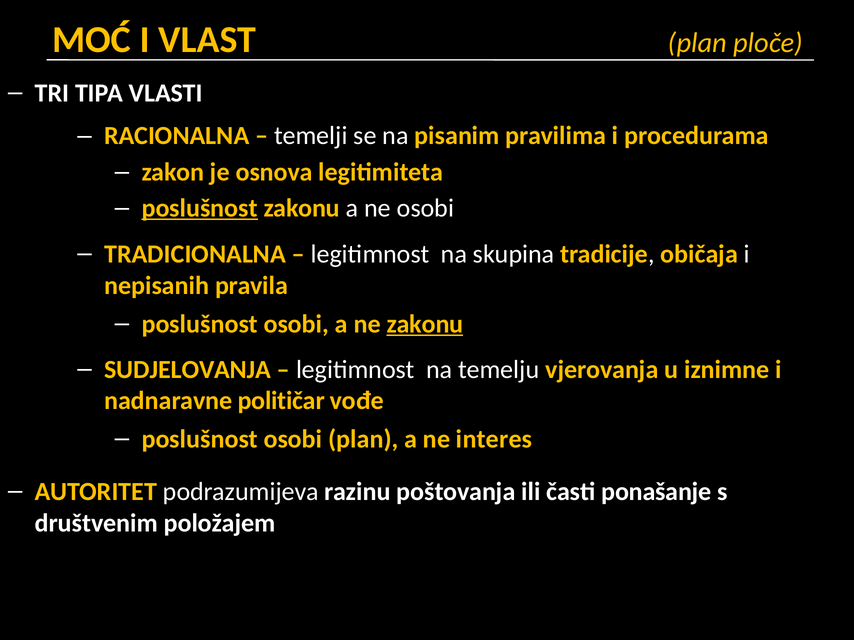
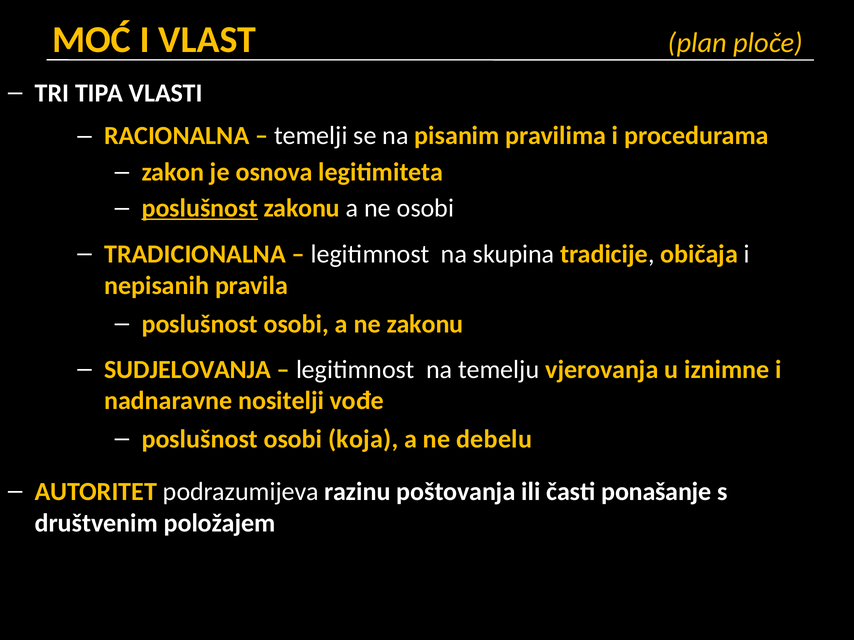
zakonu underline: present -> none (425, 324)
političar: političar -> nositelji (281, 401)
osobi plan: plan -> koja (363, 439)
interes: interes -> debelu (494, 439)
